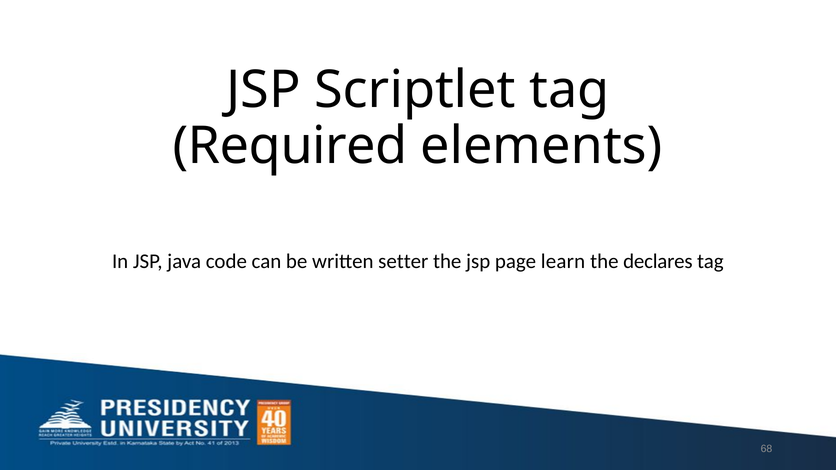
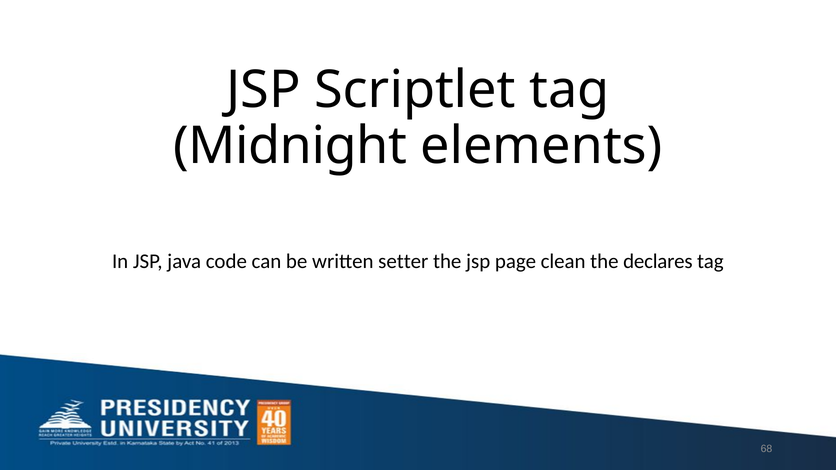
Required: Required -> Midnight (290, 146)
learn: learn -> clean (563, 261)
